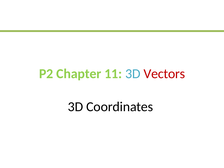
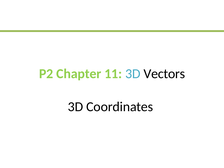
Vectors colour: red -> black (164, 74)
